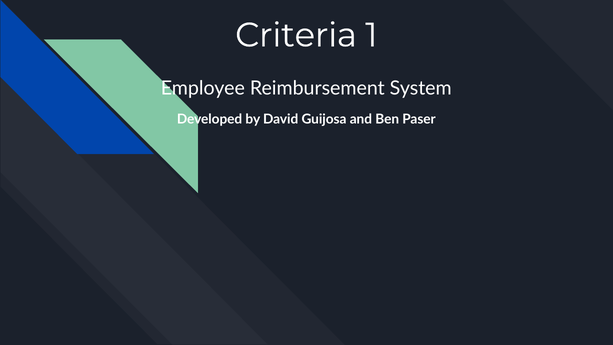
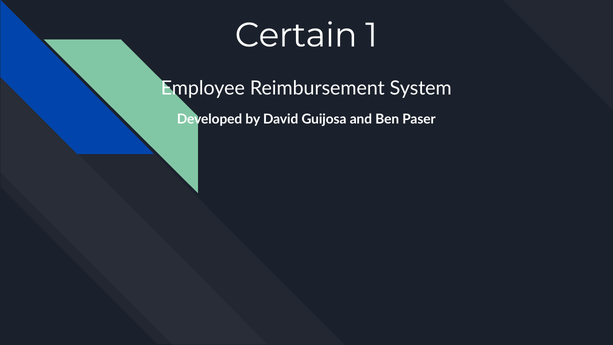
Criteria: Criteria -> Certain (296, 35)
